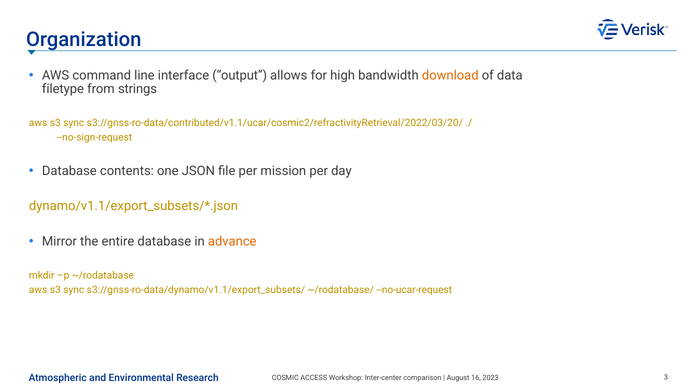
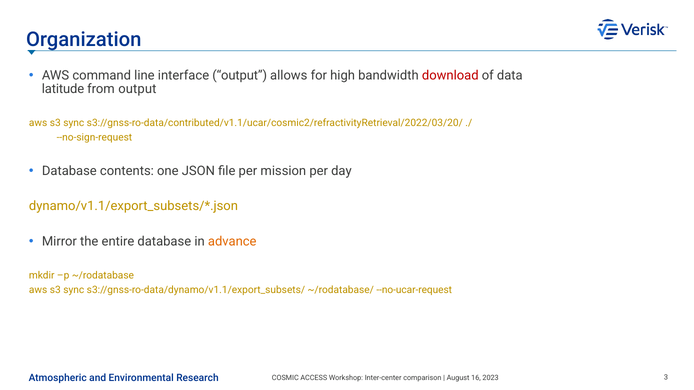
download colour: orange -> red (450, 76)
filetype: filetype -> latitude (63, 89)
from strings: strings -> output (137, 89)
